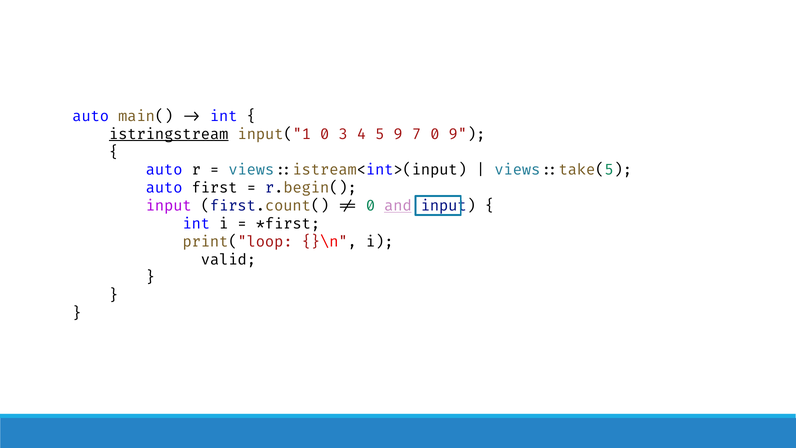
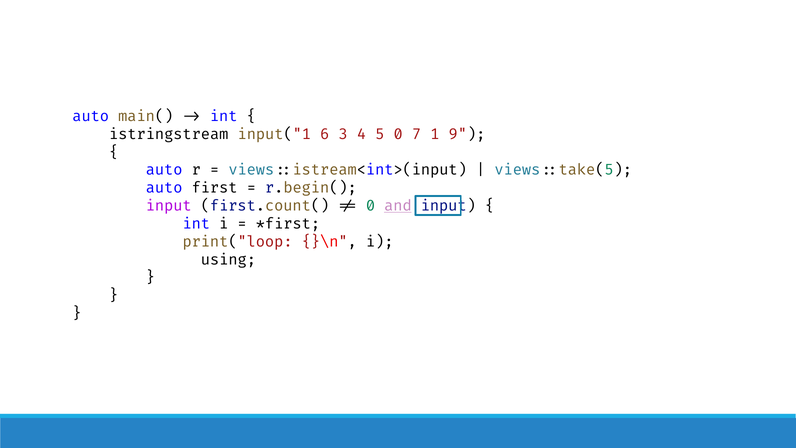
istringstream underline: present -> none (169, 134)
input("1 0: 0 -> 6 (325, 134)
5 9: 9 -> 0 (398, 134)
7 0: 0 -> 1 (435, 134)
++valid: ++valid -> ++using (219, 259)
